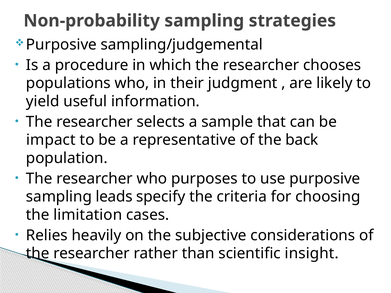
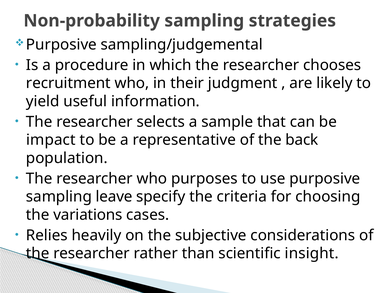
populations: populations -> recruitment (68, 83)
leads: leads -> leave (114, 197)
limitation: limitation -> variations (88, 215)
